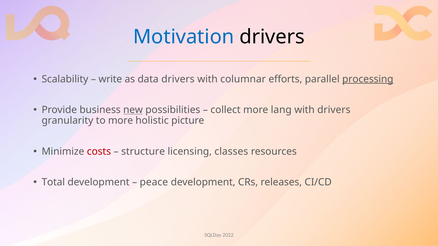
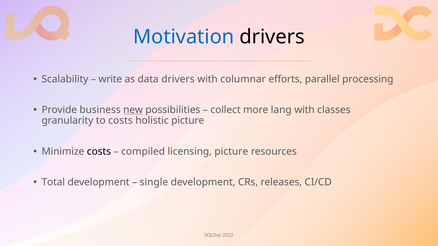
processing underline: present -> none (368, 79)
with drivers: drivers -> classes (334, 110)
to more: more -> costs (120, 121)
costs colour: red -> black (99, 152)
structure: structure -> compiled (143, 152)
licensing classes: classes -> picture (231, 152)
peace: peace -> single (154, 182)
